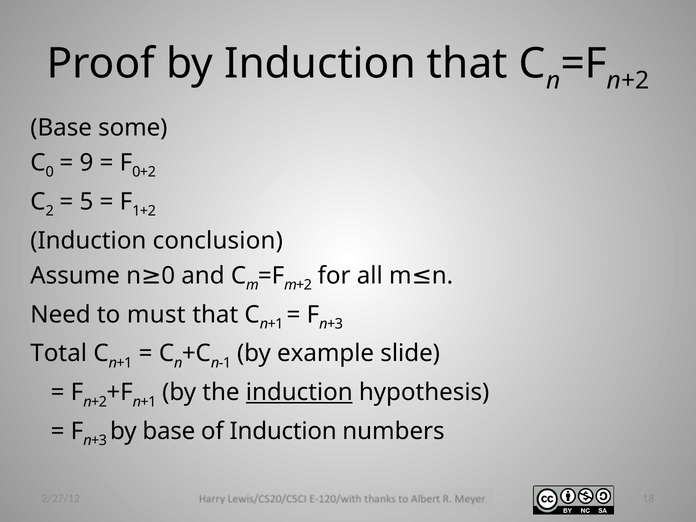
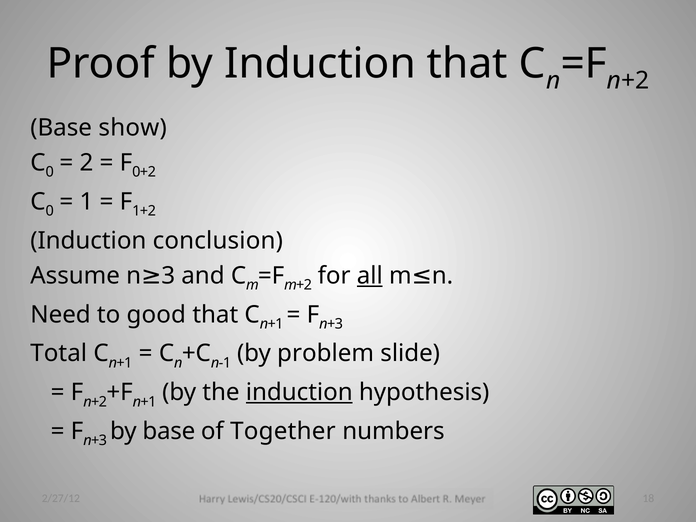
some: some -> show (133, 128)
9: 9 -> 2 (86, 163)
2: 2 -> 0 (50, 211)
5: 5 -> 1 (86, 202)
all underline: none -> present (370, 276)
0: 0 -> 3 (168, 276)
must: must -> good (156, 315)
example: example -> problem (326, 353)
of Induction: Induction -> Together (283, 431)
